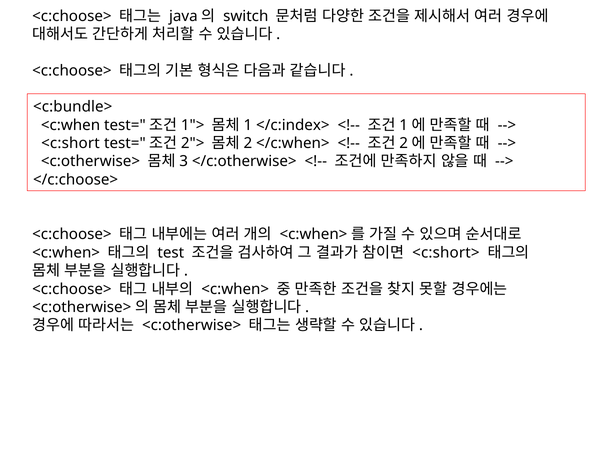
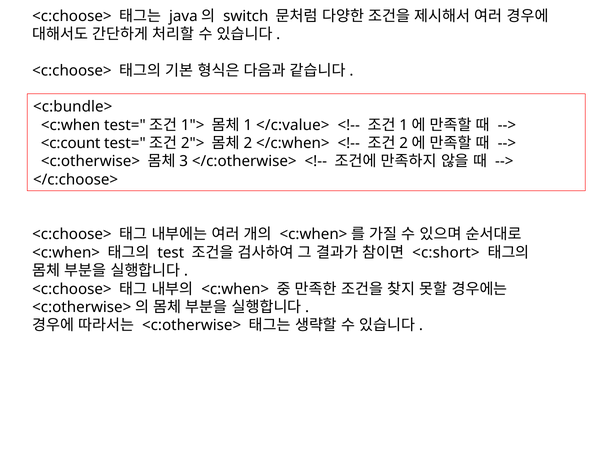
</c:index>: </c:index> -> </c:value> (293, 125)
<c:short: <c:short -> <c:count (71, 143)
